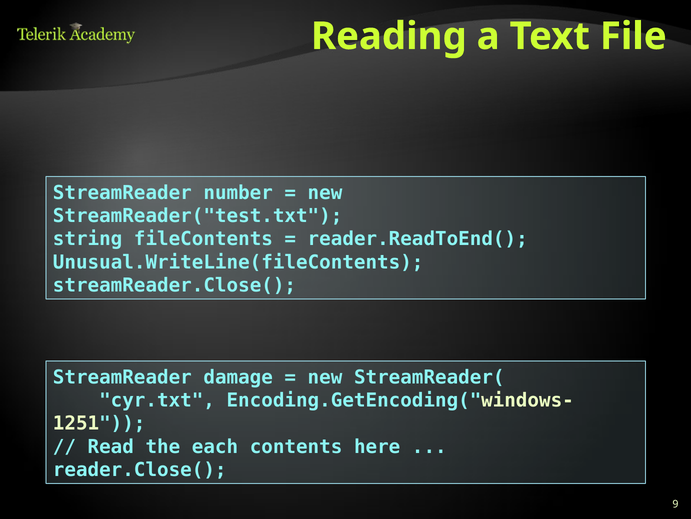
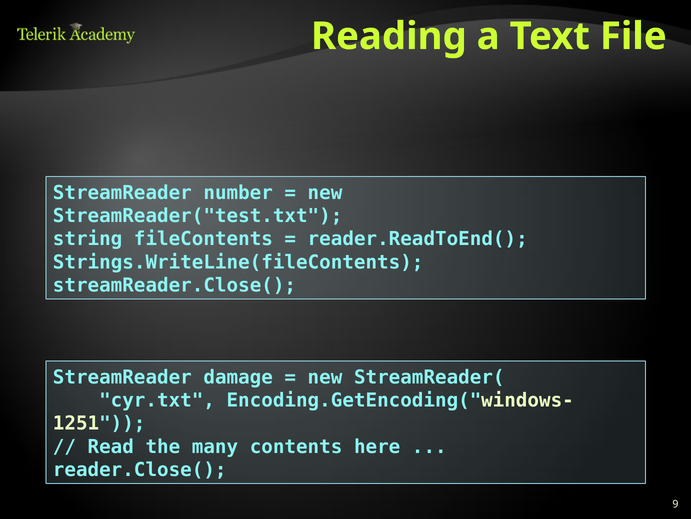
Unusual.WriteLine(fileContents: Unusual.WriteLine(fileContents -> Strings.WriteLine(fileContents (238, 262)
each: each -> many (215, 446)
